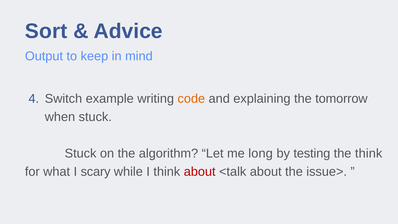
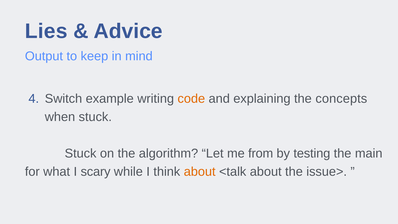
Sort: Sort -> Lies (46, 31)
tomorrow: tomorrow -> concepts (341, 99)
long: long -> from (261, 153)
the think: think -> main (369, 153)
about colour: red -> orange (200, 172)
